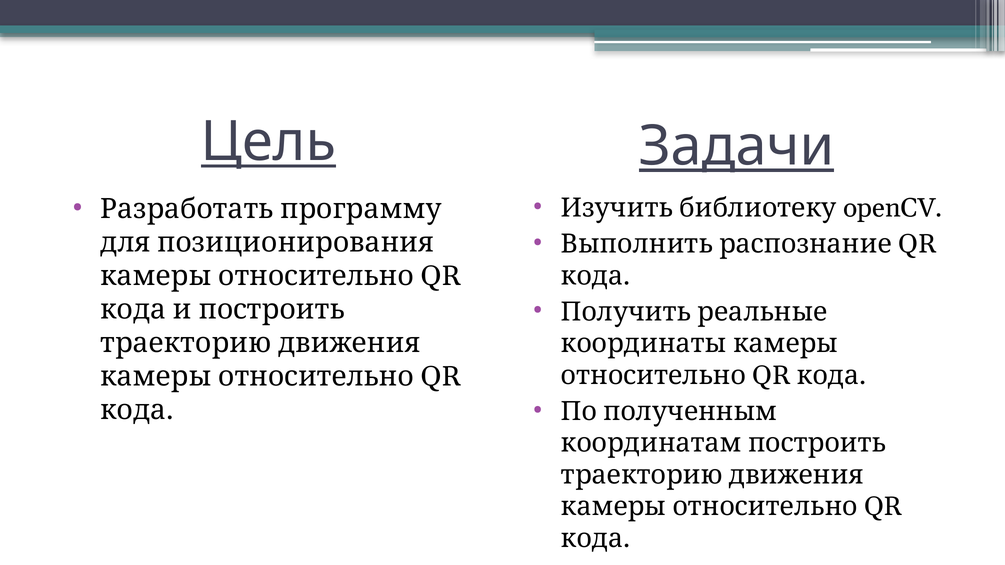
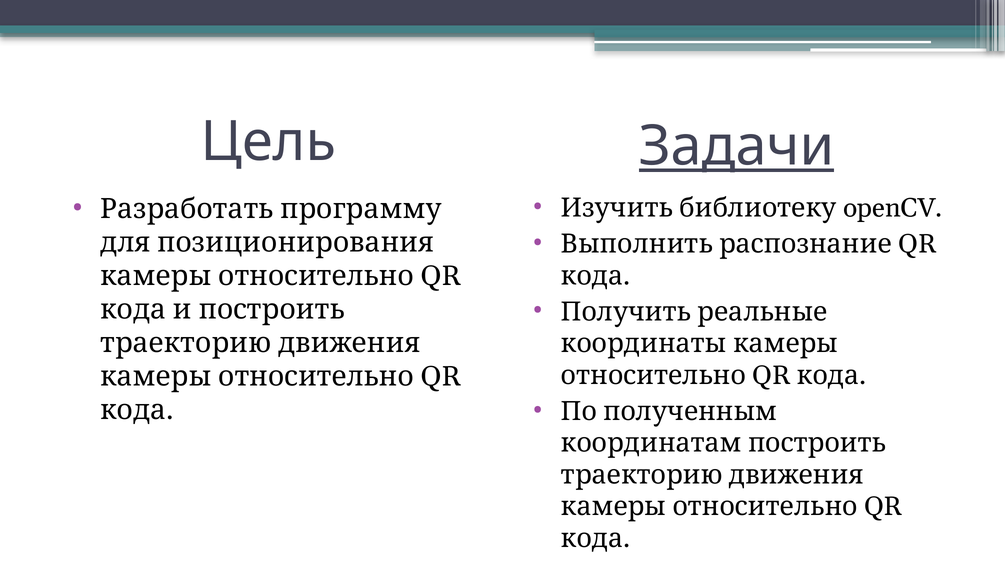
Цель underline: present -> none (269, 142)
